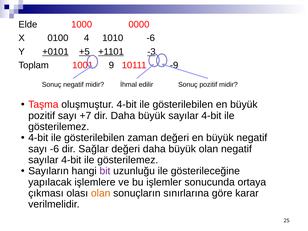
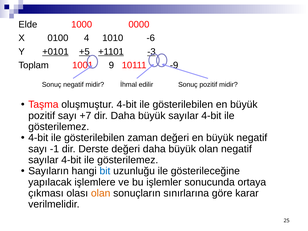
sayı -6: -6 -> -1 (54, 149)
Sağlar: Sağlar -> Derste (94, 149)
bit colour: purple -> blue (105, 171)
